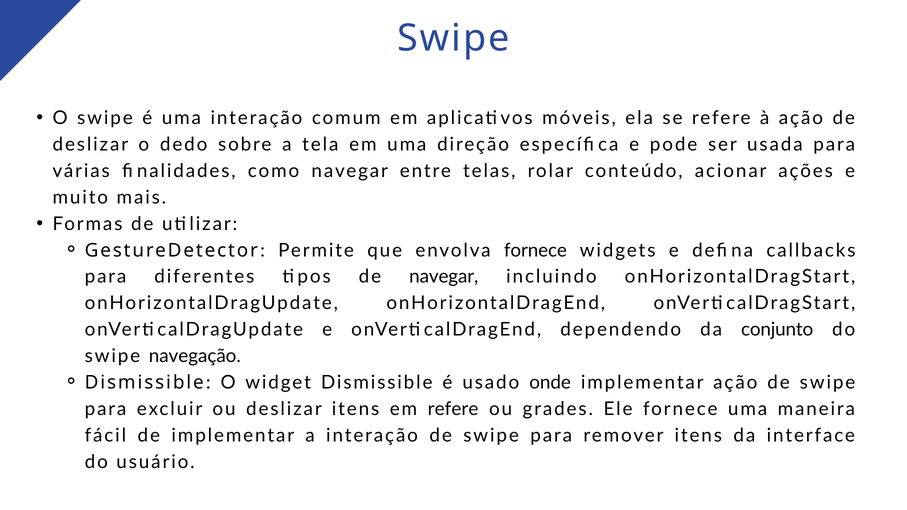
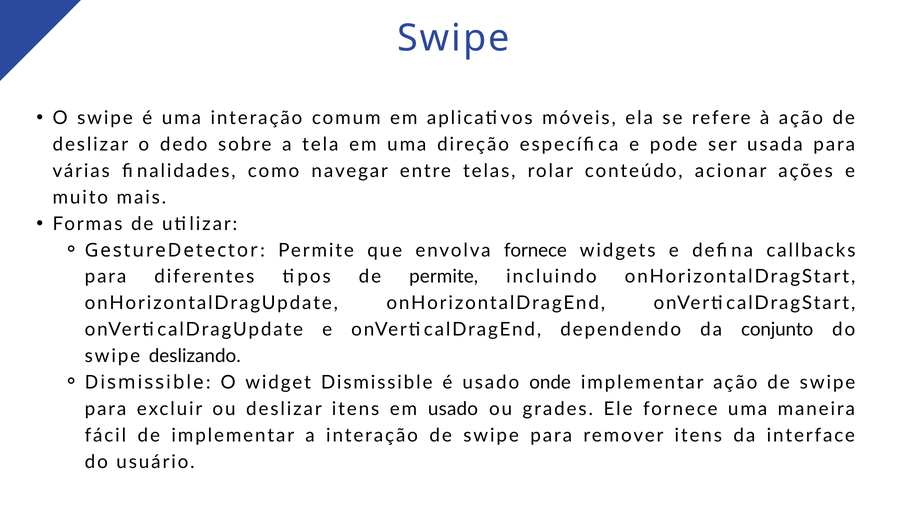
de navegar: navegar -> permite (444, 277)
navegação: navegação -> deslizando (195, 356)
em refere: refere -> usado (453, 409)
